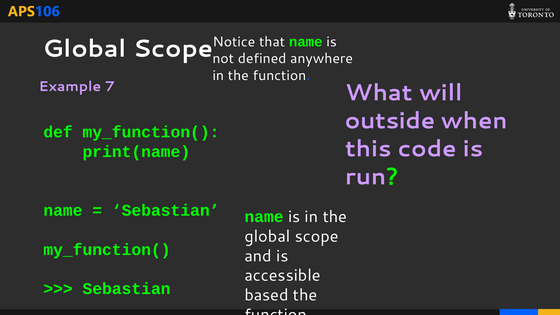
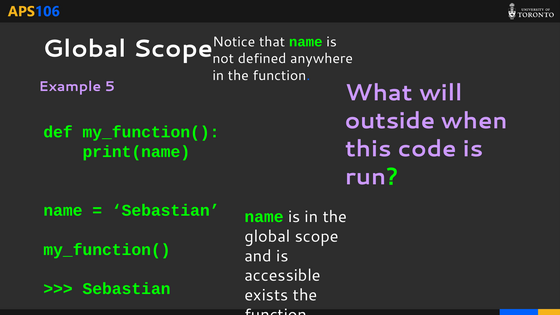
7: 7 -> 5 (110, 86)
based: based -> exists (266, 295)
